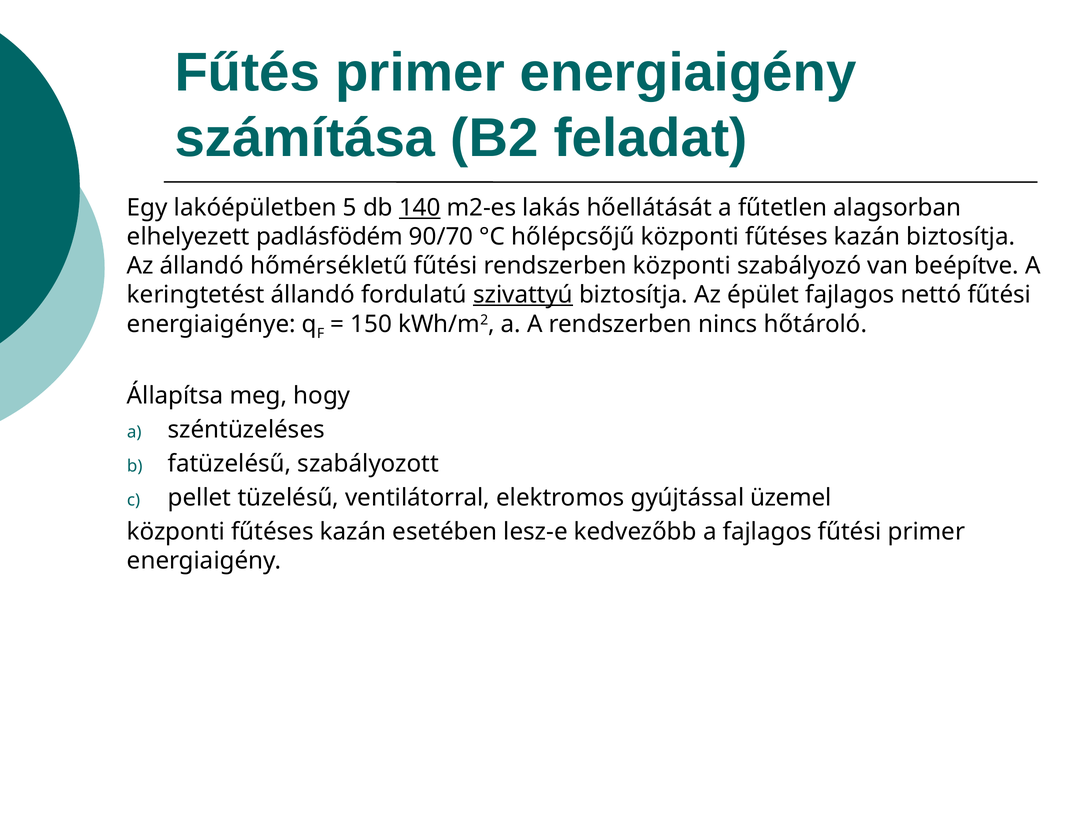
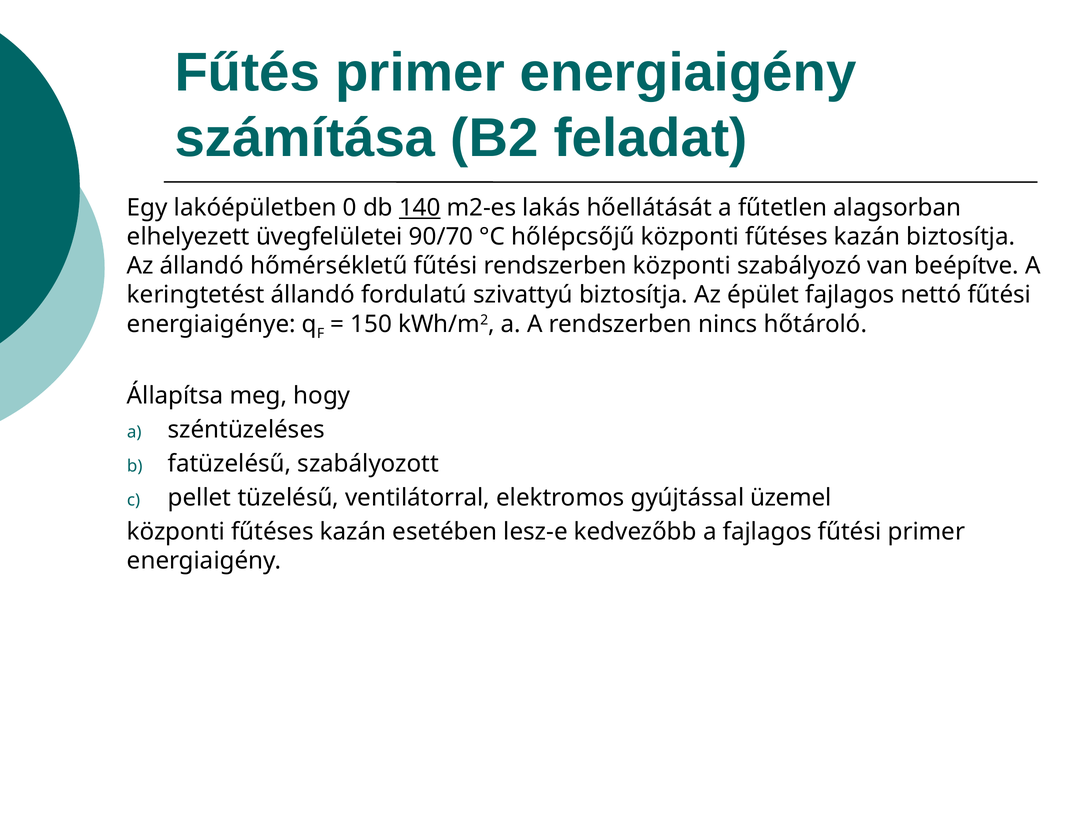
5: 5 -> 0 (350, 208)
padlásfödém: padlásfödém -> üvegfelületei (329, 237)
szivattyú underline: present -> none (523, 295)
